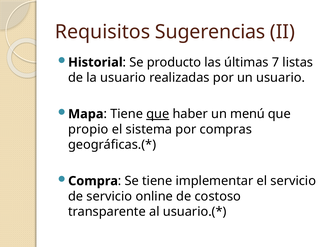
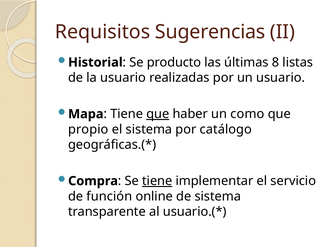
7: 7 -> 8 (276, 62)
menú: menú -> como (247, 114)
compras: compras -> catálogo (226, 129)
tiene underline: none -> present (157, 181)
de servicio: servicio -> función (109, 196)
de costoso: costoso -> sistema (218, 196)
